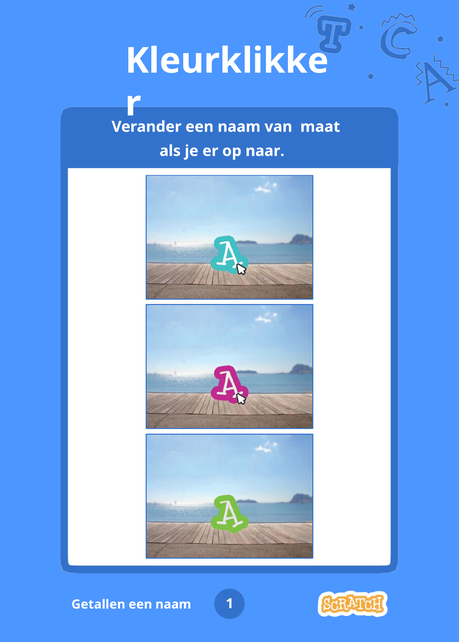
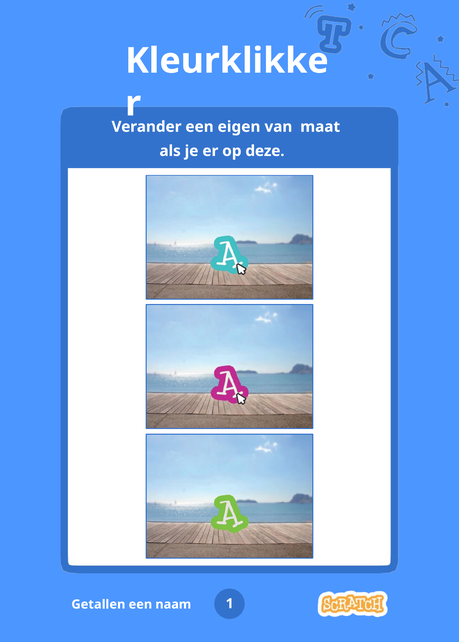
Verander een naam: naam -> eigen (239, 127)
naar: naar -> deze (265, 151)
